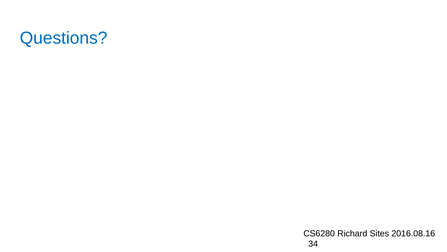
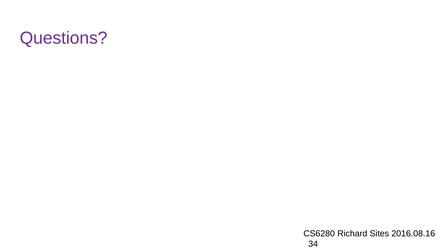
Questions colour: blue -> purple (64, 38)
